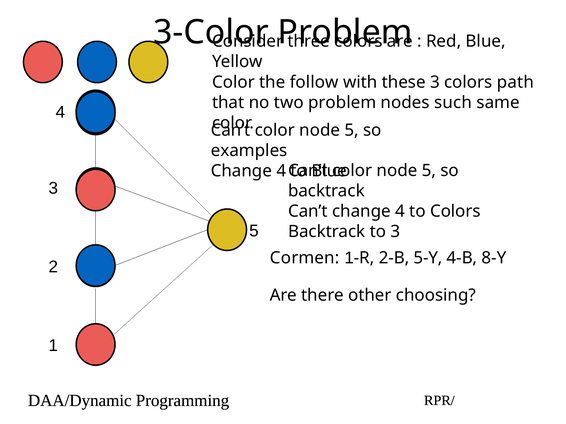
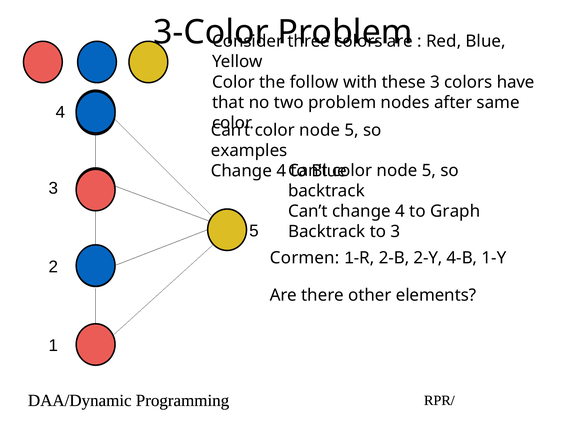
path: path -> have (516, 82)
such: such -> after (453, 103)
to Colors: Colors -> Graph (455, 211)
5-Y: 5-Y -> 2-Y (428, 258)
8-Y: 8-Y -> 1-Y (494, 258)
choosing: choosing -> elements (436, 296)
